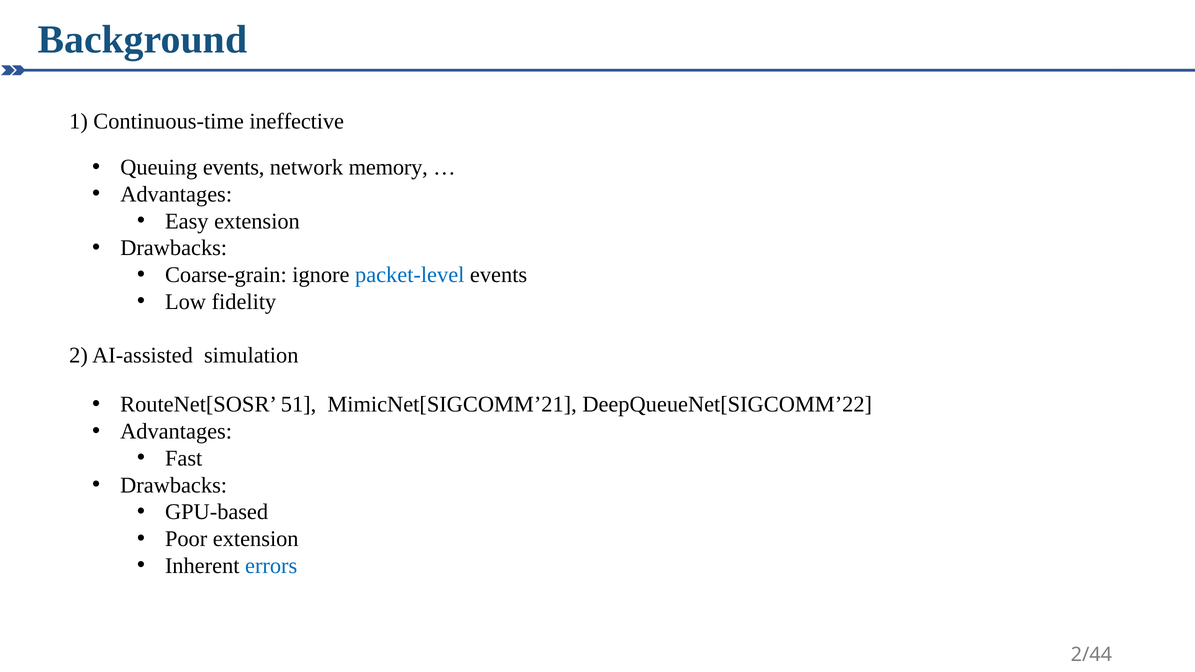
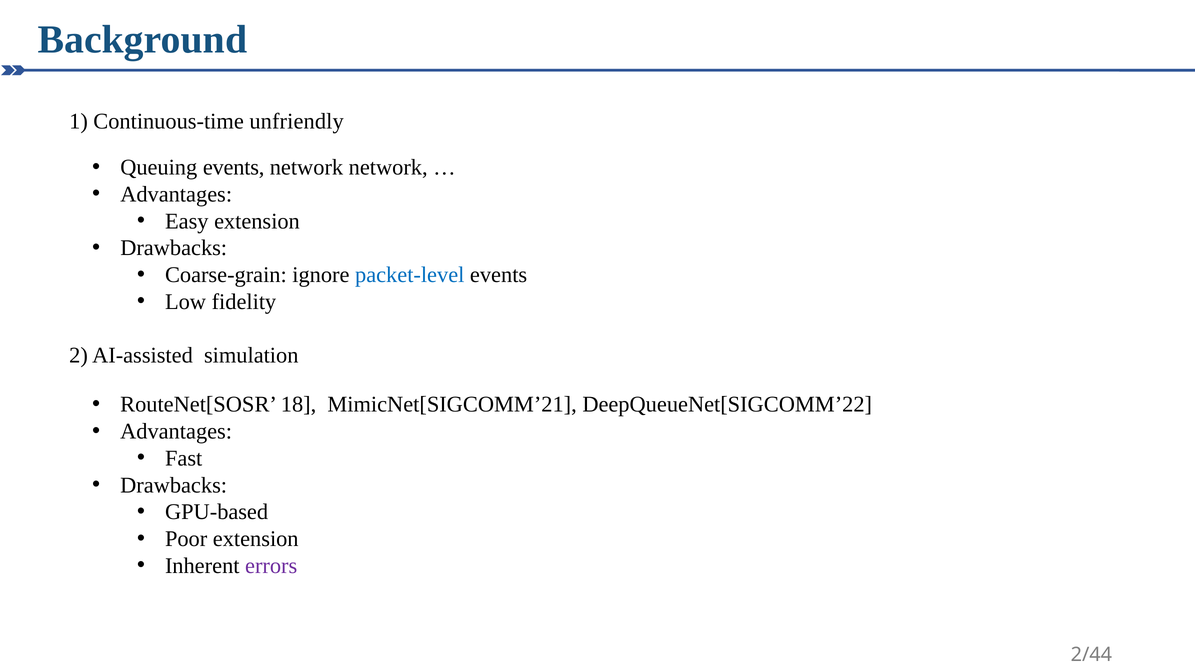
ineffective: ineffective -> unfriendly (297, 121)
network memory: memory -> network (388, 167)
51: 51 -> 18 (299, 405)
errors colour: blue -> purple (271, 566)
